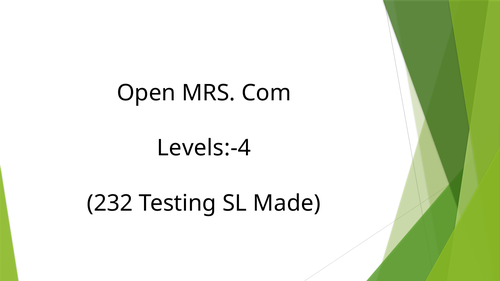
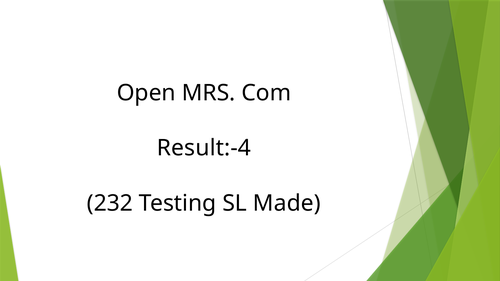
Levels:-4: Levels:-4 -> Result:-4 (204, 148)
